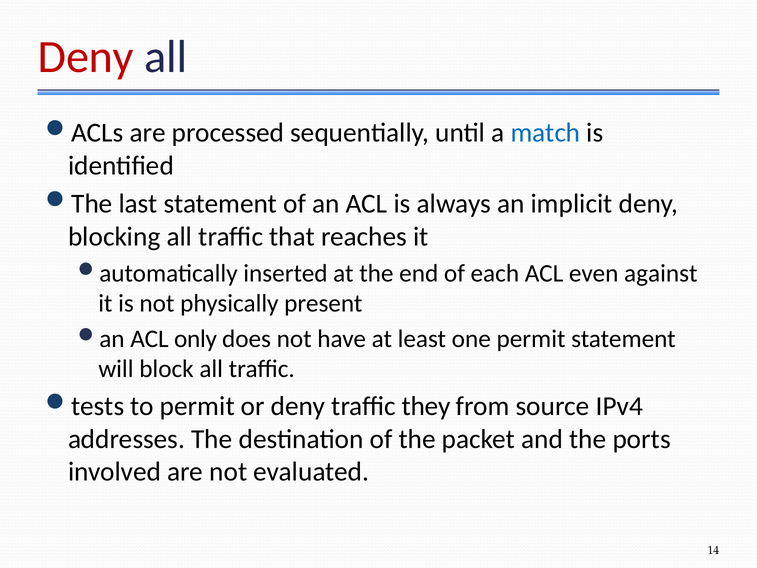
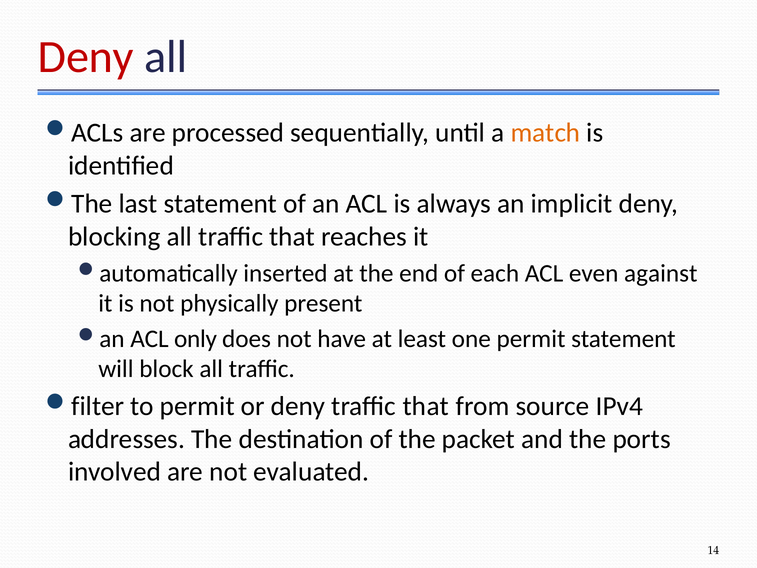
match colour: blue -> orange (546, 133)
tests: tests -> filter (98, 406)
deny traffic they: they -> that (426, 406)
